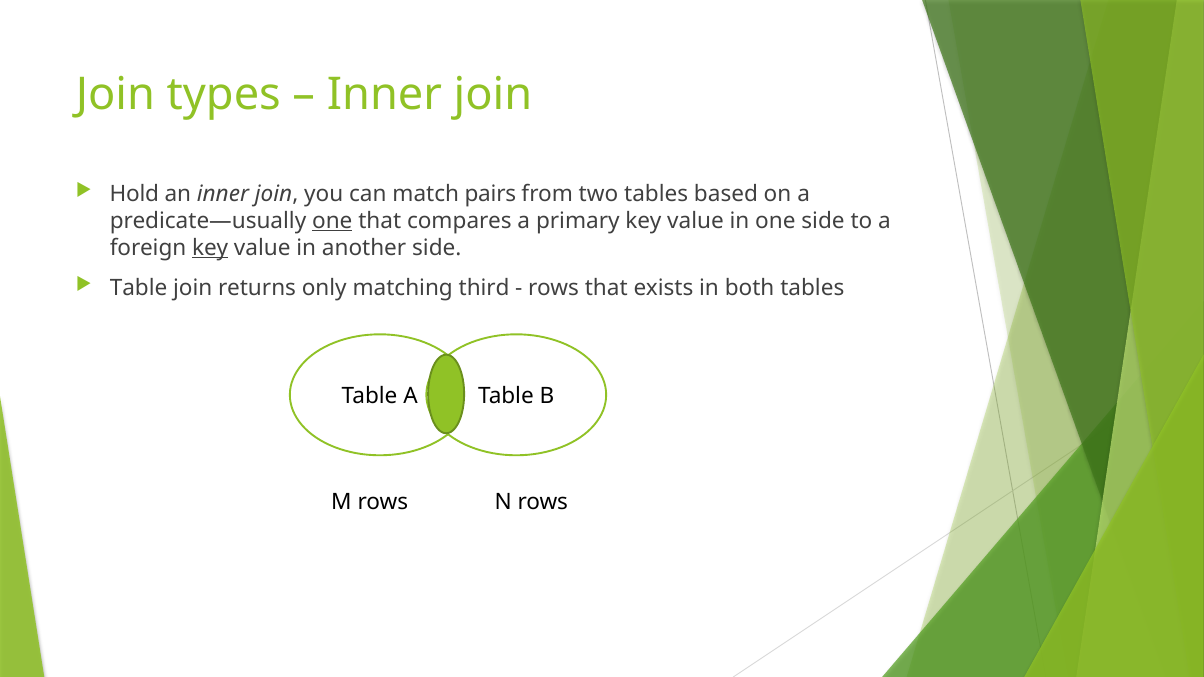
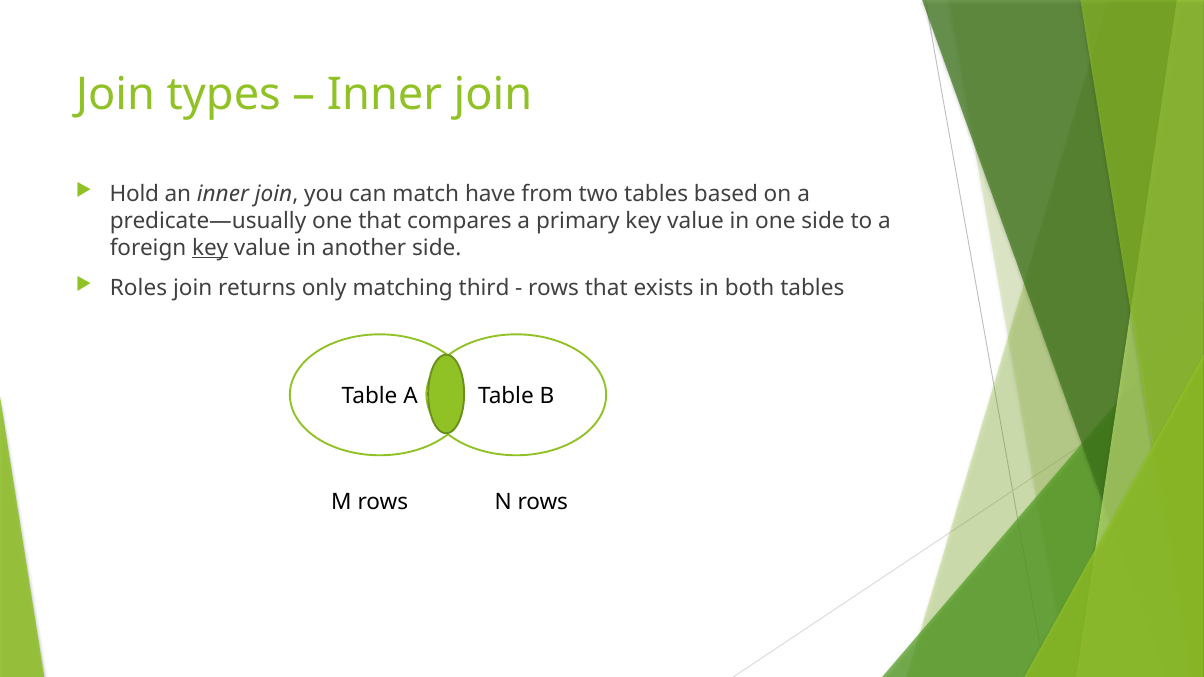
pairs: pairs -> have (490, 194)
one underline: present -> none (332, 221)
Table: Table -> Roles (138, 288)
